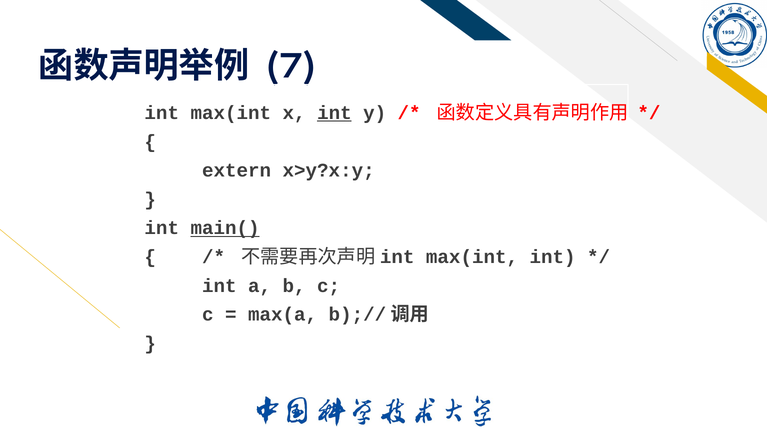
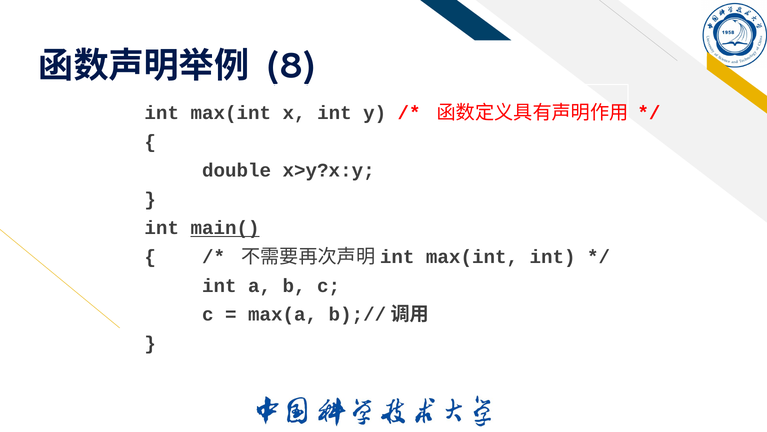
7: 7 -> 8 (291, 66)
int underline: present -> none (334, 113)
extern: extern -> double (237, 170)
